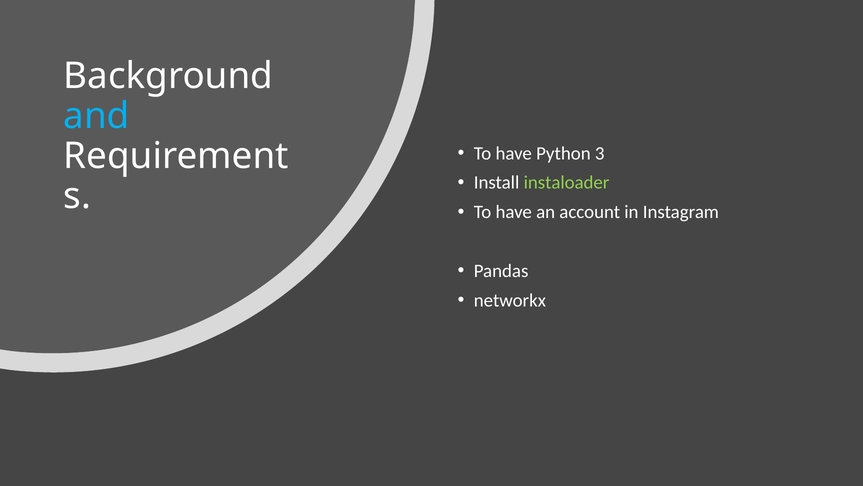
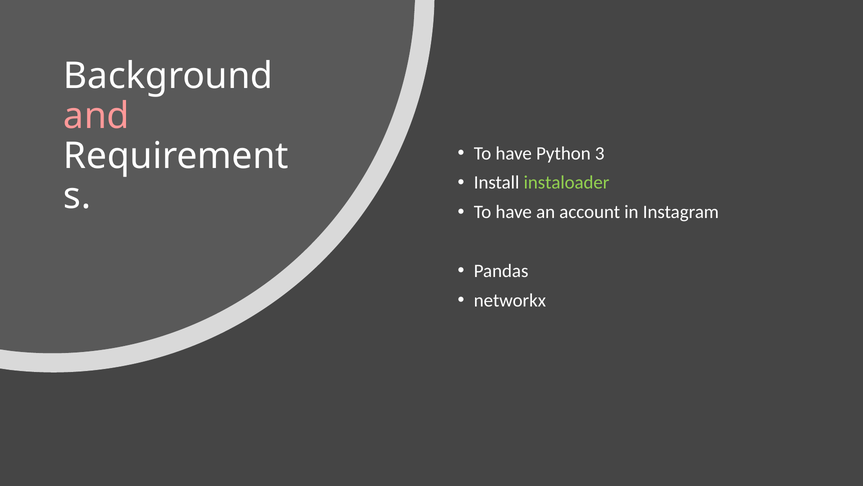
and colour: light blue -> pink (96, 116)
